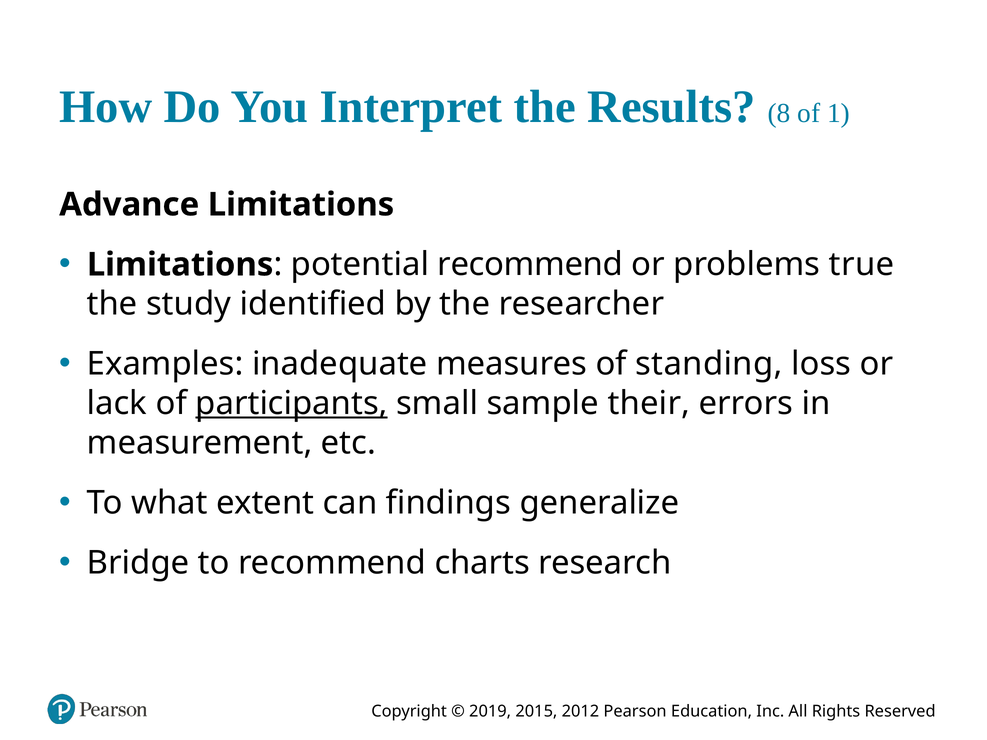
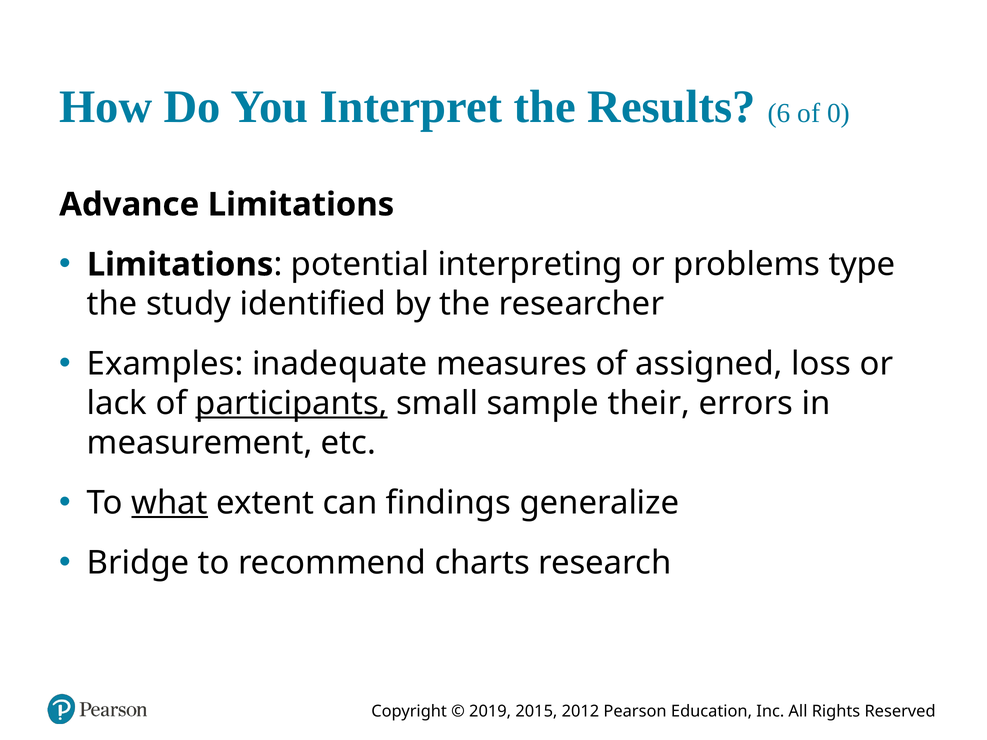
8: 8 -> 6 (779, 113)
1: 1 -> 0 (839, 113)
potential recommend: recommend -> interpreting (530, 265)
true: true -> type (862, 265)
standing: standing -> assigned (709, 364)
what underline: none -> present (170, 503)
